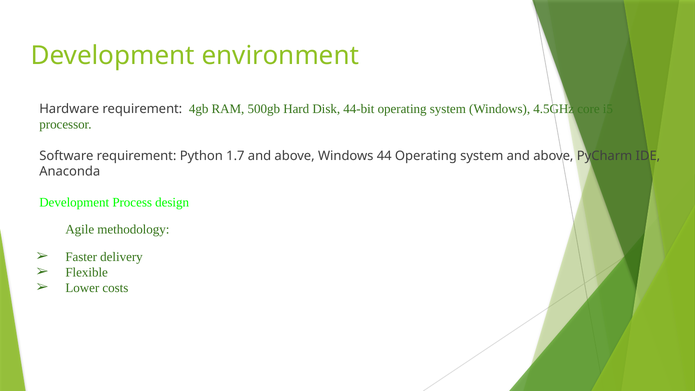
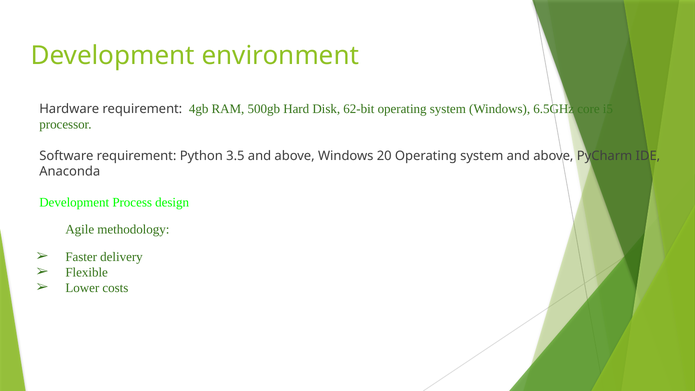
44-bit: 44-bit -> 62-bit (359, 109)
4.5GHz: 4.5GHz -> 6.5GHz (554, 109)
1.7: 1.7 -> 3.5 (235, 156)
44: 44 -> 20 (384, 156)
